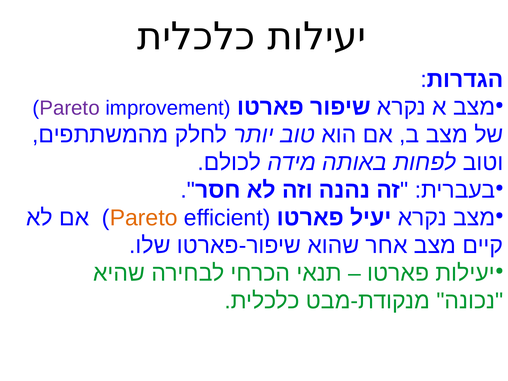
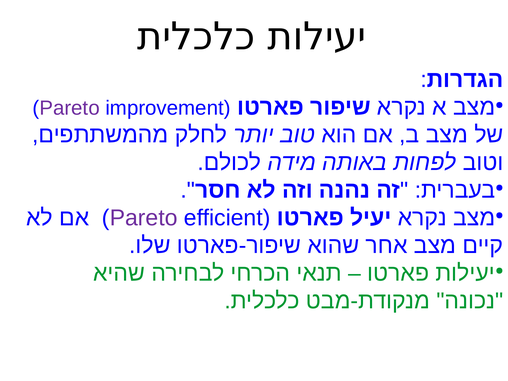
Pareto colour: orange -> purple (144, 218)
